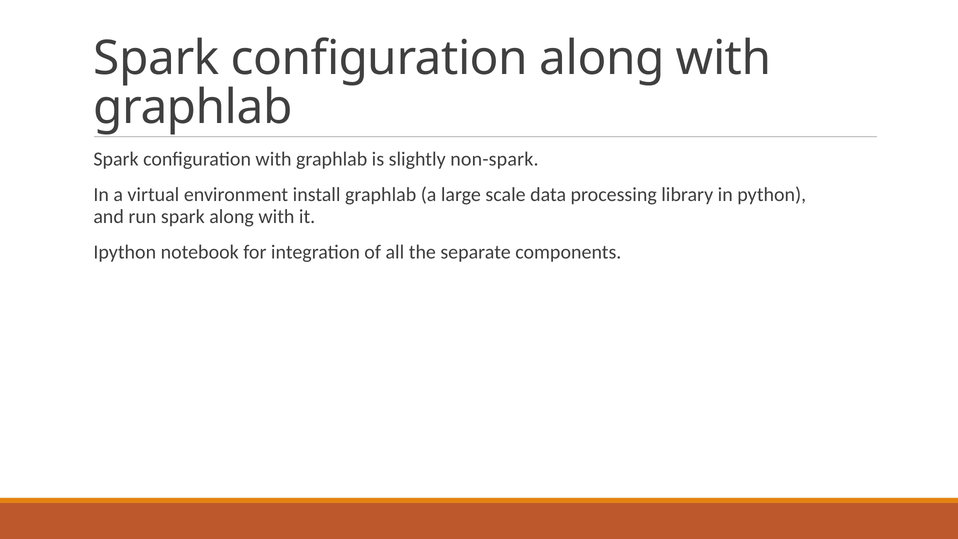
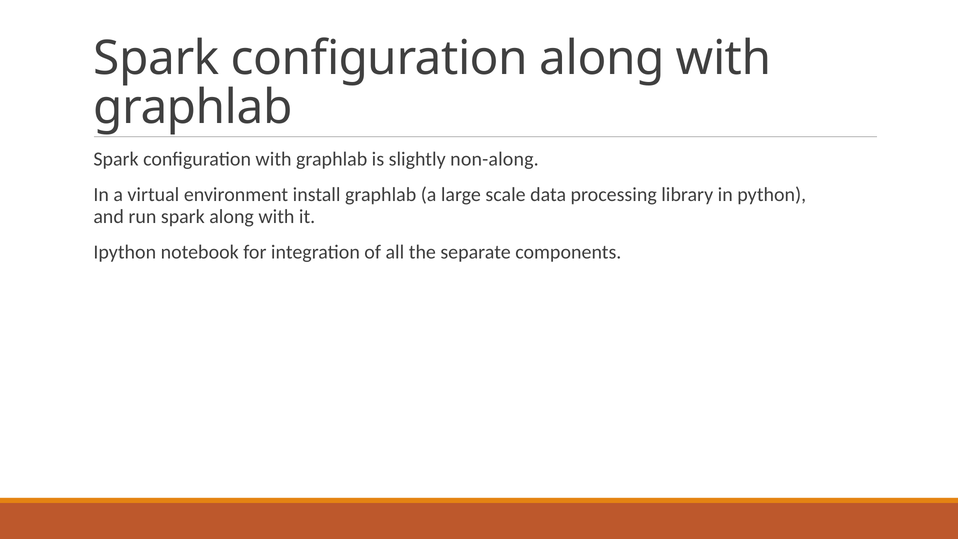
non-spark: non-spark -> non-along (494, 159)
